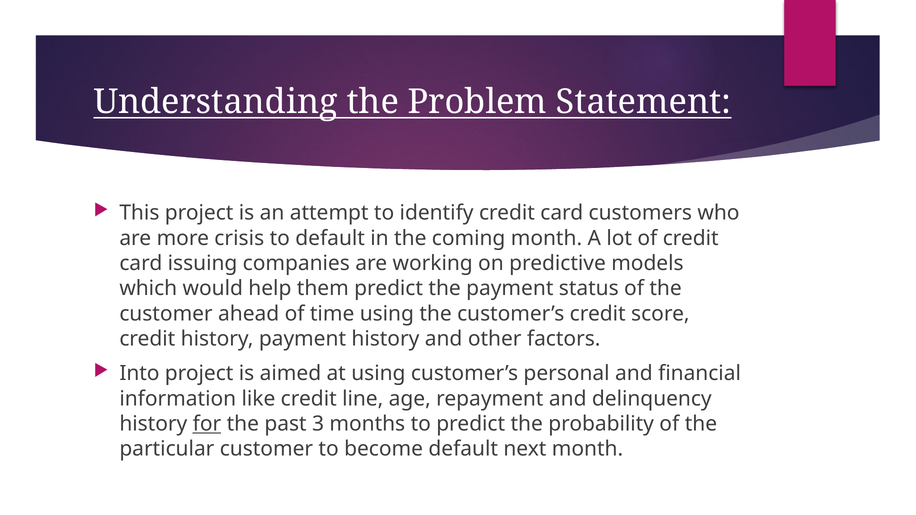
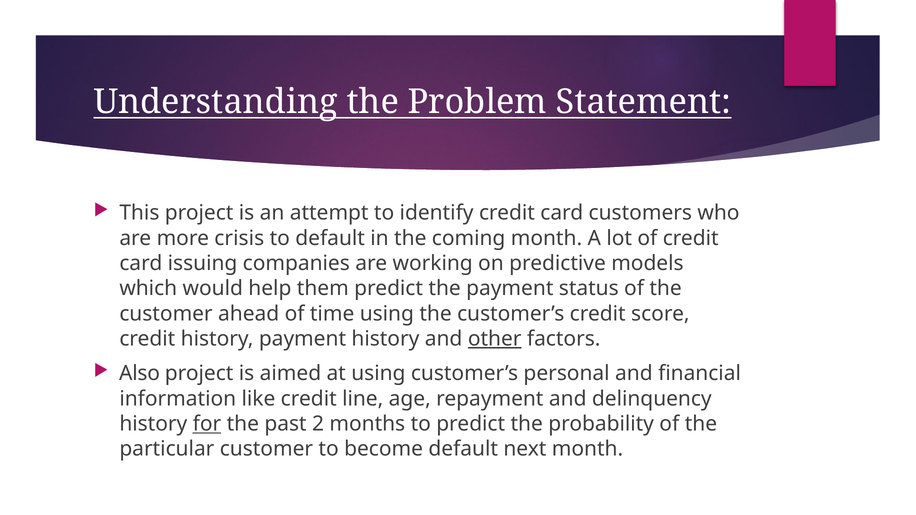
other underline: none -> present (495, 339)
Into: Into -> Also (140, 374)
3: 3 -> 2 (318, 424)
